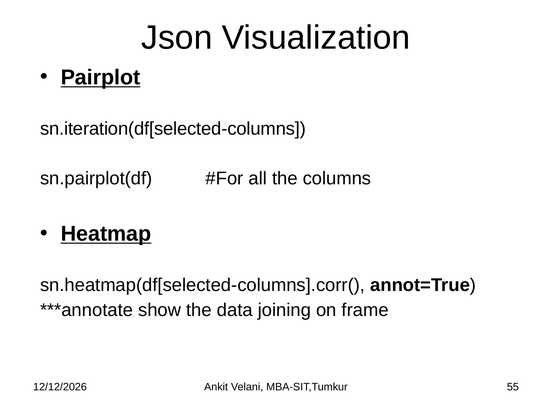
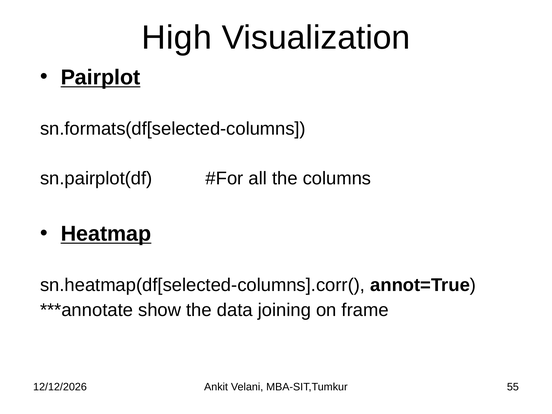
Json: Json -> High (177, 38)
sn.iteration(df[selected-columns: sn.iteration(df[selected-columns -> sn.formats(df[selected-columns (173, 129)
